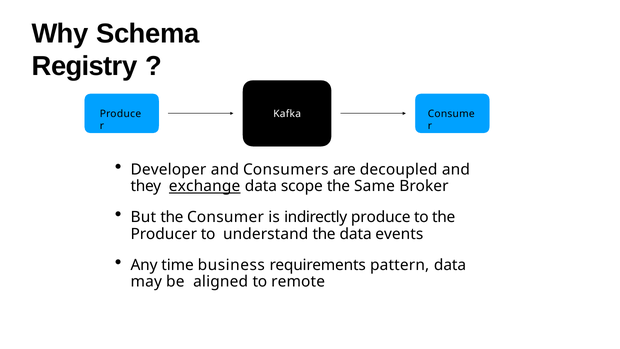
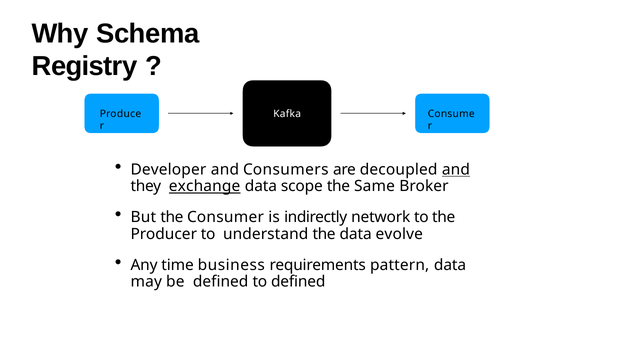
and underline: none -> present (456, 169)
indirectly produce: produce -> network (381, 217)
events: events -> evolve (399, 234)
be aligned: aligned -> defined (221, 282)
to remote: remote -> defined (298, 282)
